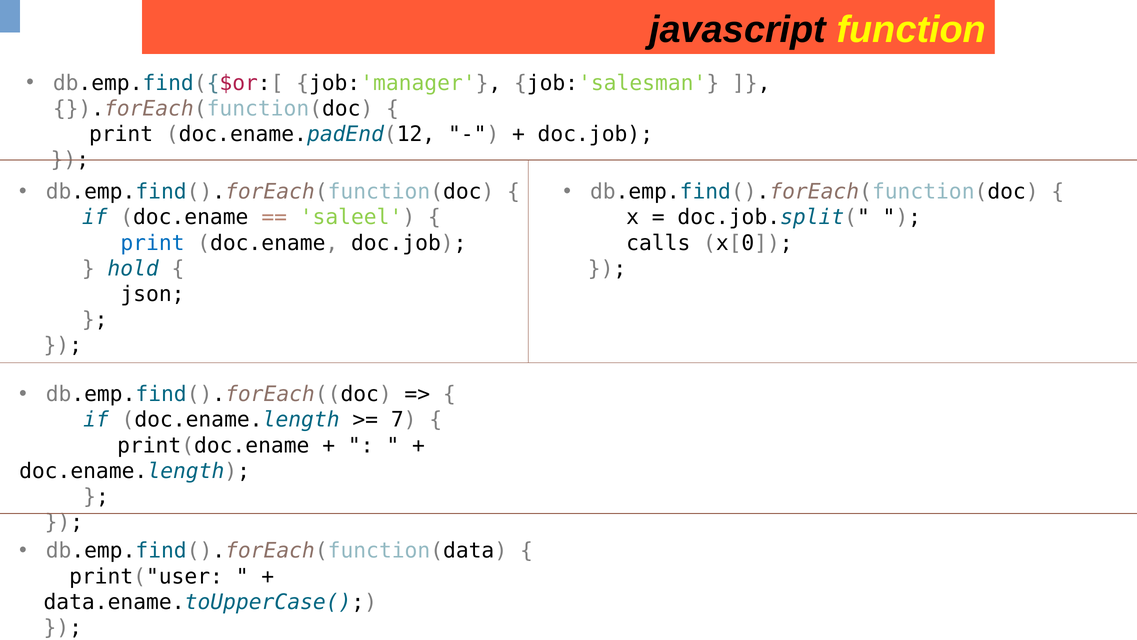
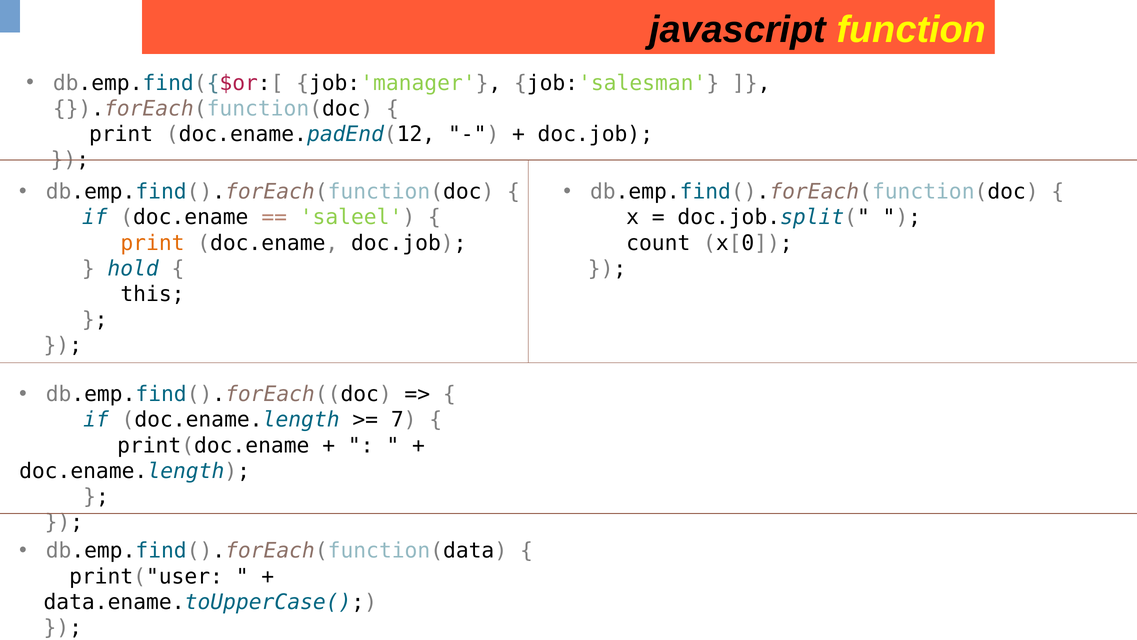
print colour: blue -> orange (152, 243)
calls: calls -> count (658, 243)
json: json -> this (152, 294)
